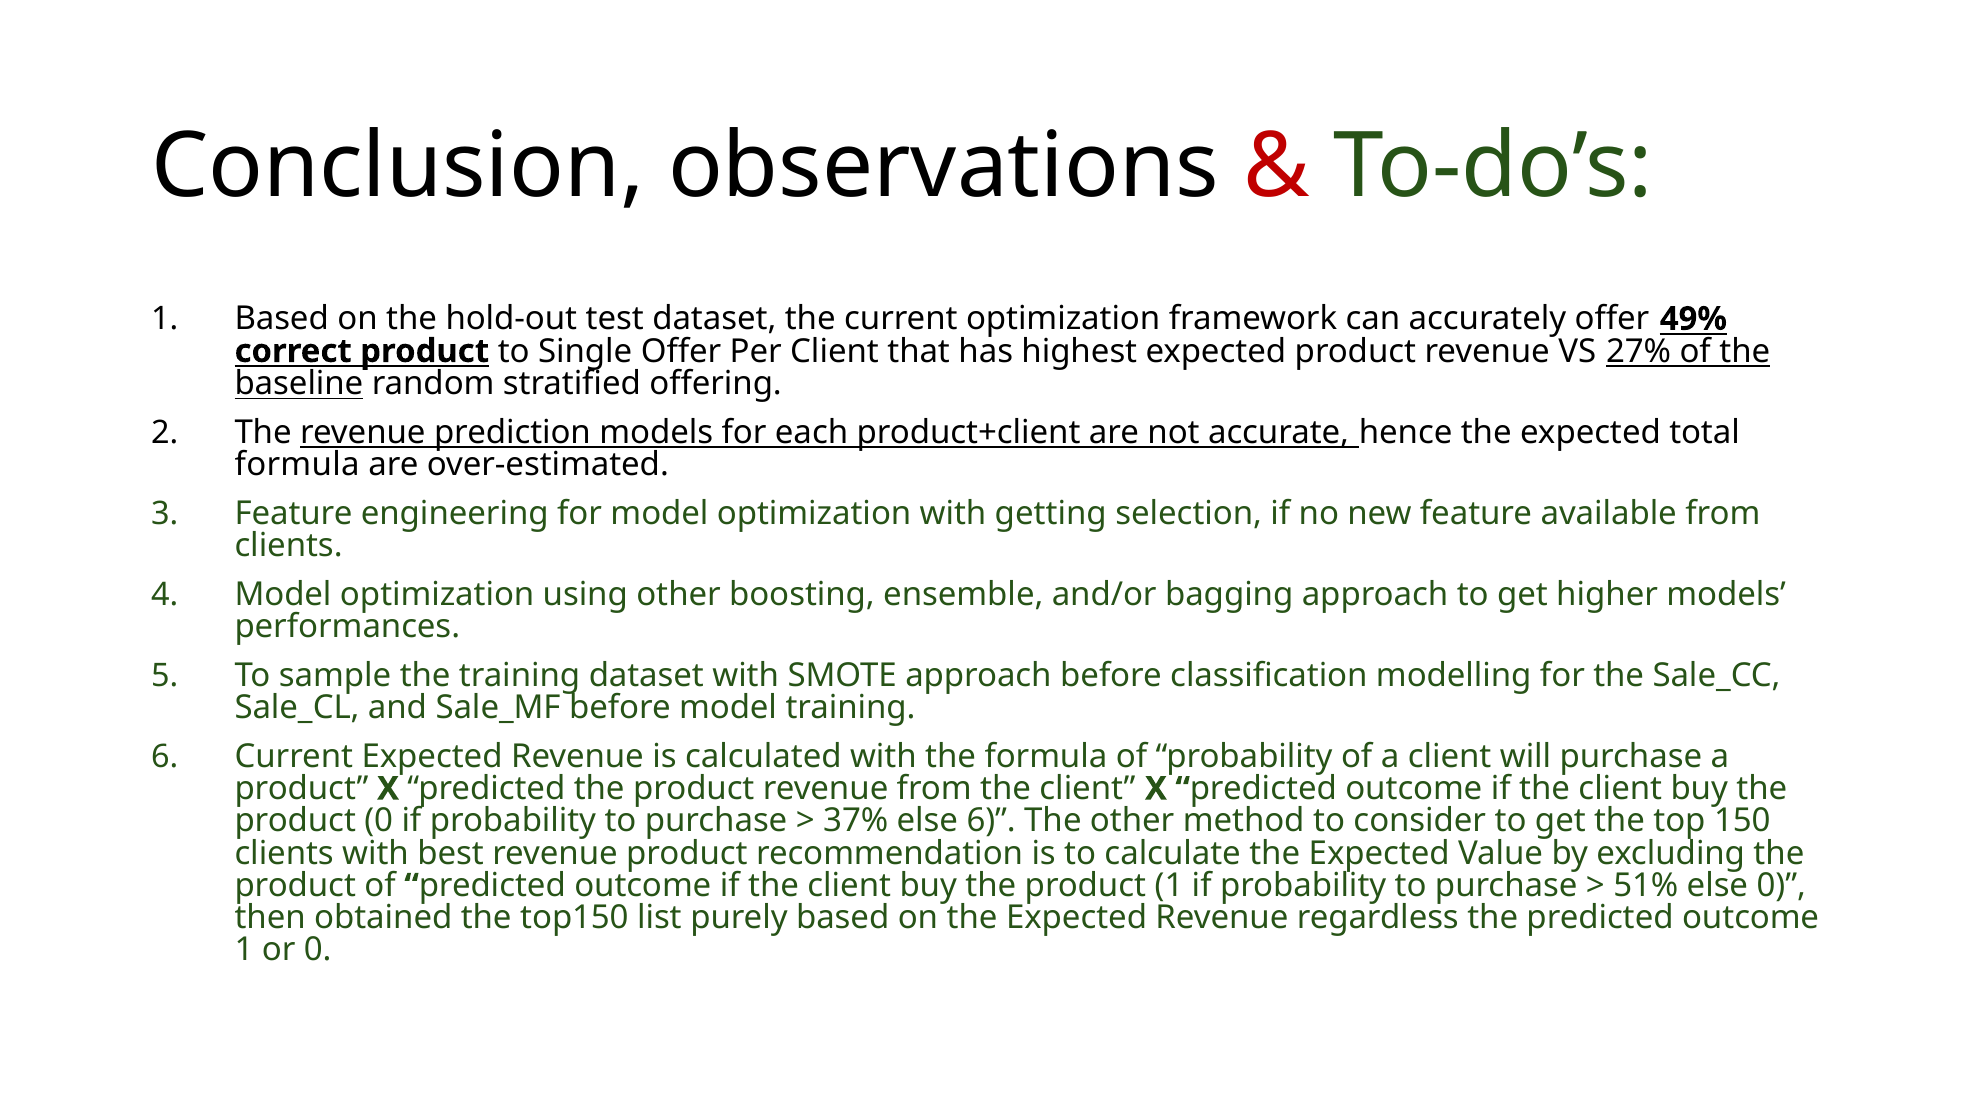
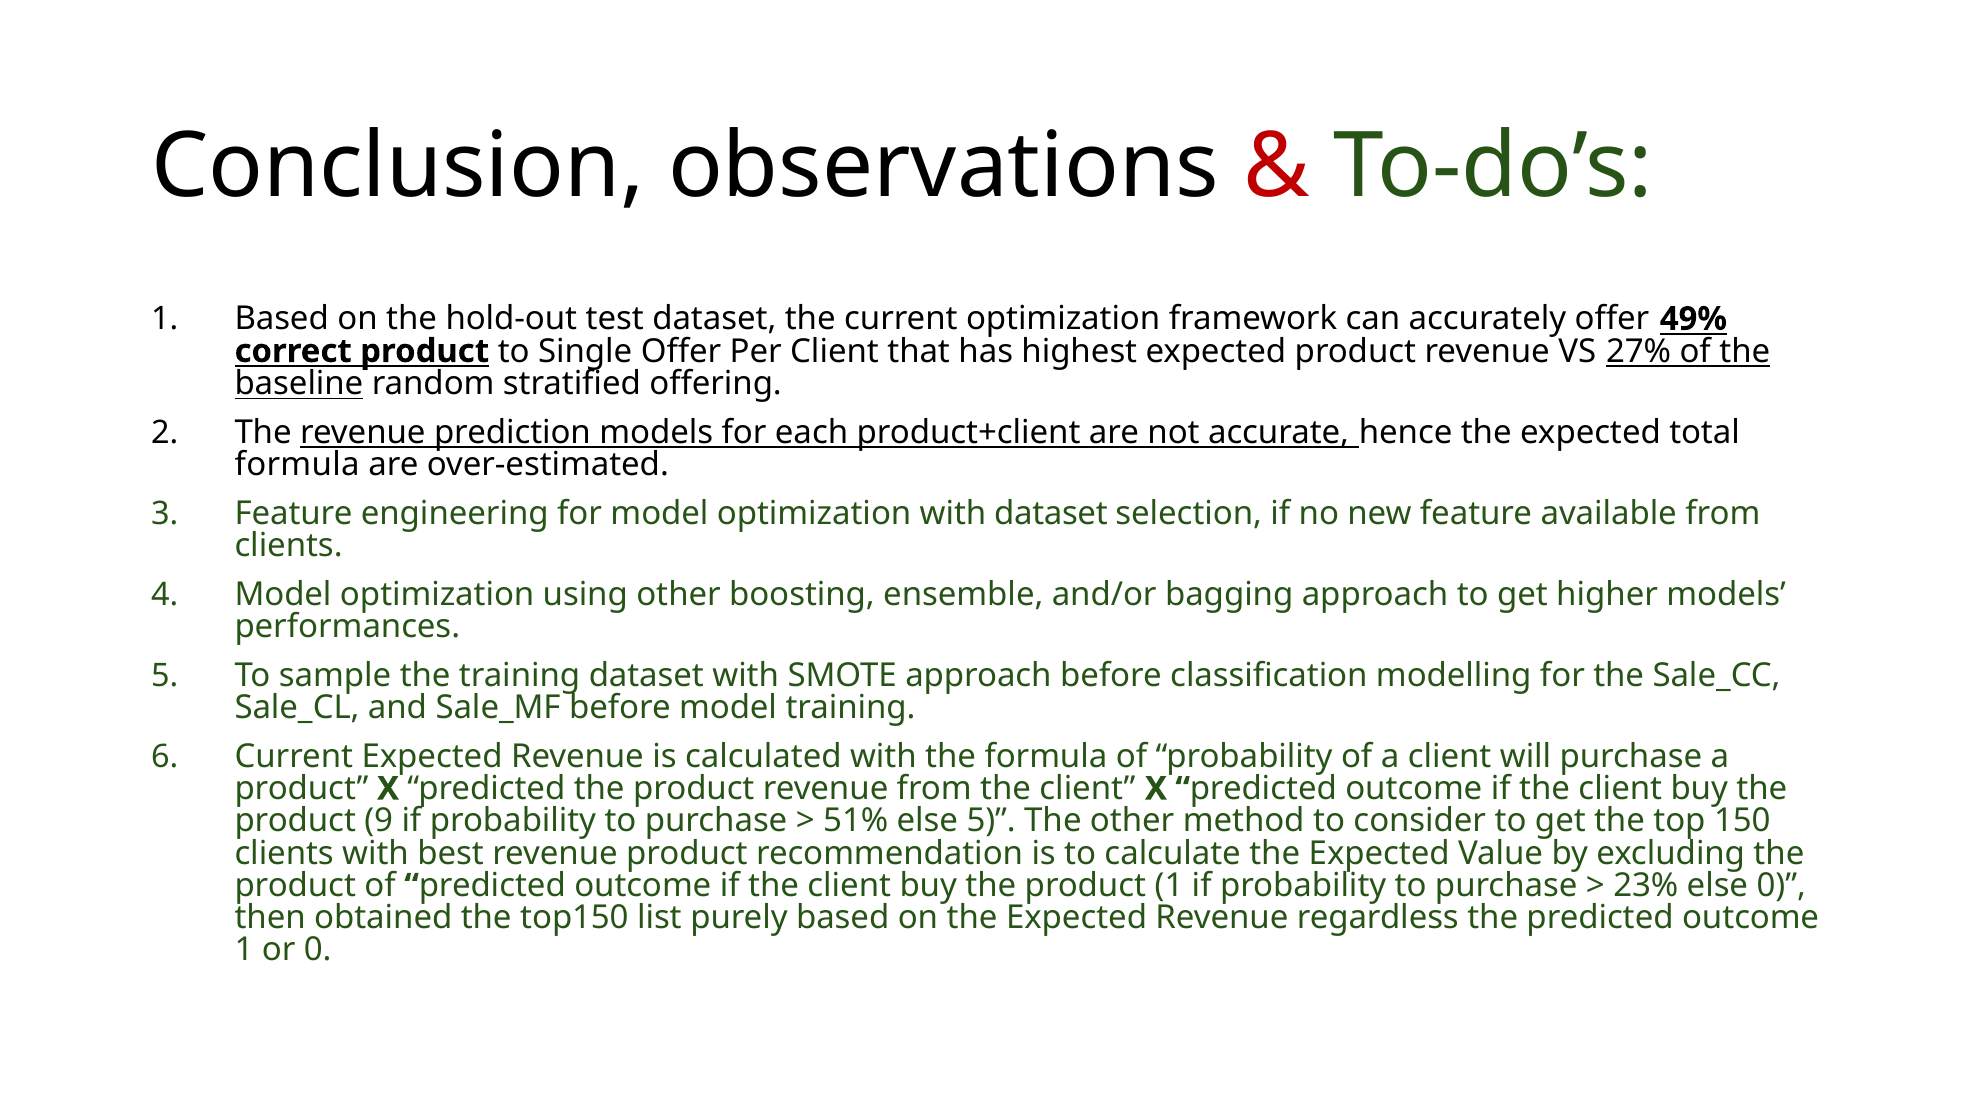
with getting: getting -> dataset (1051, 513)
product 0: 0 -> 9 (379, 821)
37%: 37% -> 51% (856, 821)
else 6: 6 -> 5 (991, 821)
51%: 51% -> 23% (1646, 886)
